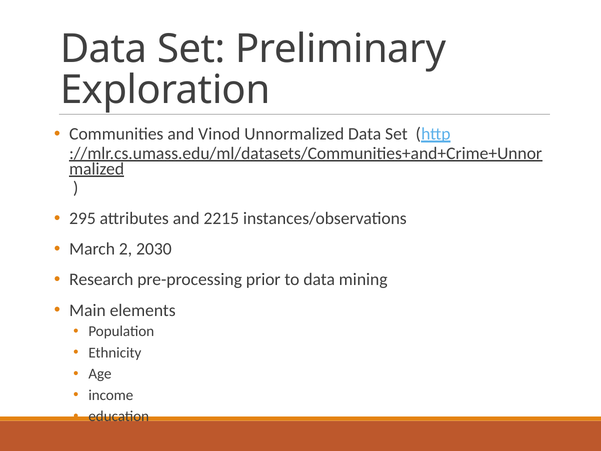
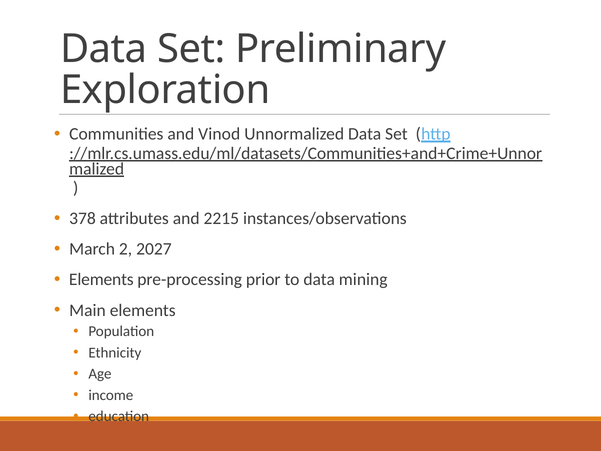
295: 295 -> 378 (83, 218)
2030: 2030 -> 2027 (154, 249)
Research: Research -> Elements (101, 280)
